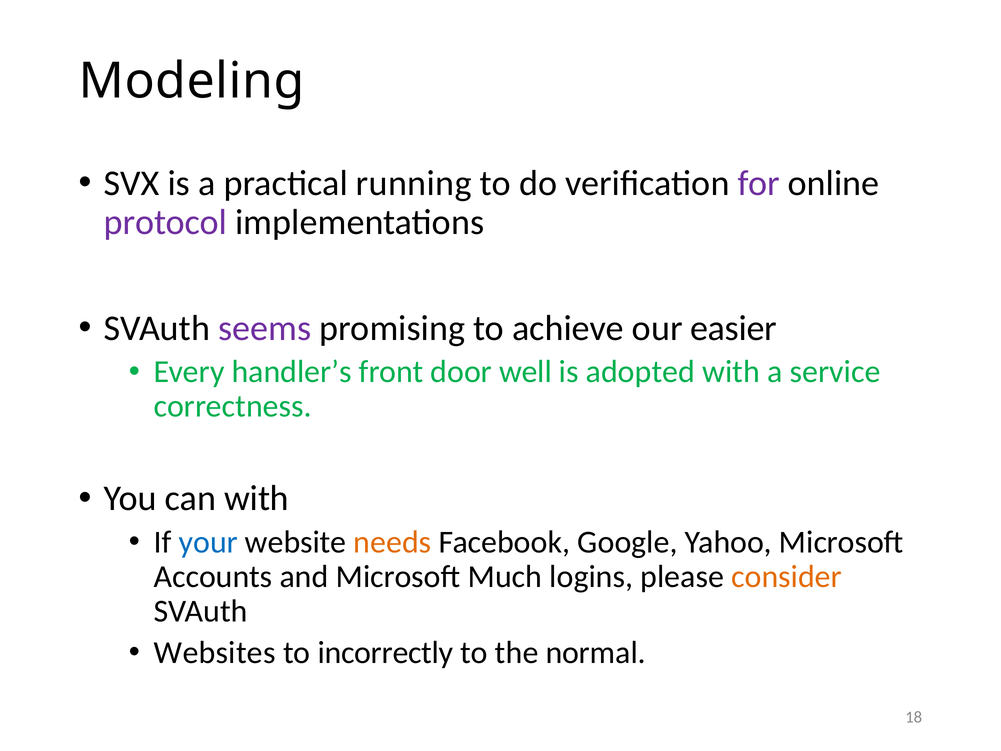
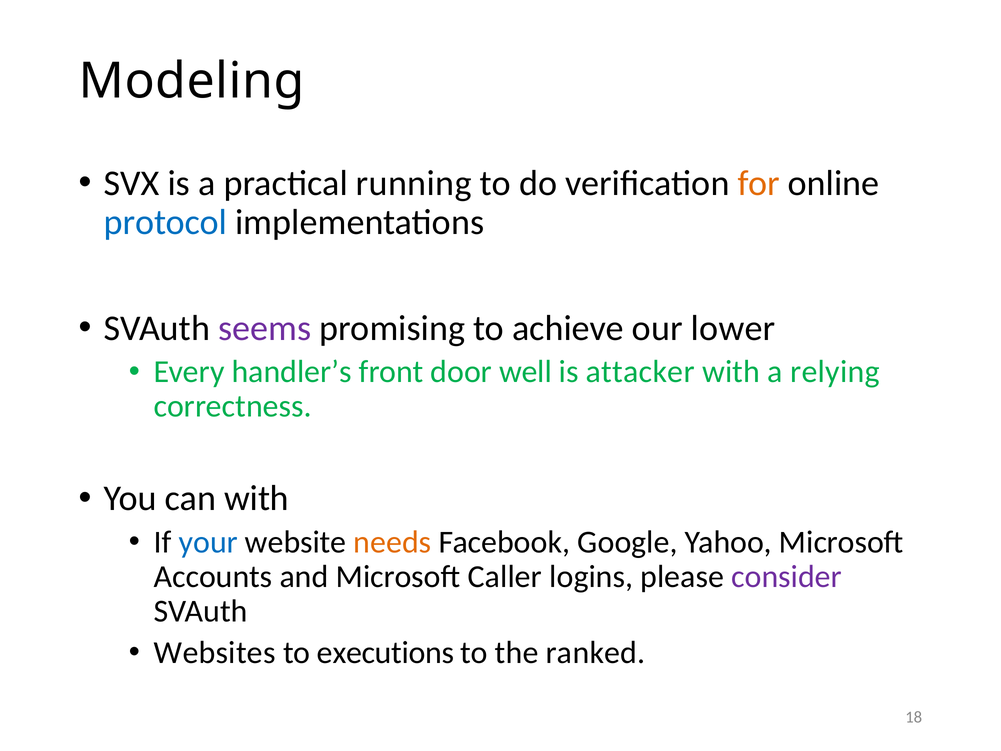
for colour: purple -> orange (759, 183)
protocol colour: purple -> blue (165, 222)
easier: easier -> lower (733, 328)
adopted: adopted -> attacker (640, 372)
service: service -> relying (835, 372)
Much: Much -> Caller (505, 577)
consider colour: orange -> purple (787, 577)
incorrectly: incorrectly -> executions (386, 653)
normal: normal -> ranked (596, 653)
